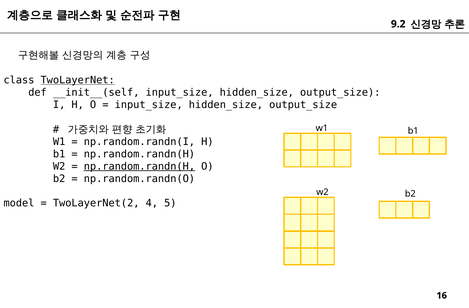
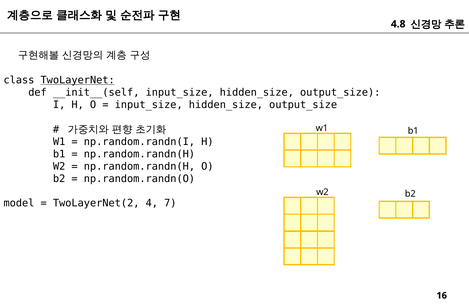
9.2: 9.2 -> 4.8 (398, 24)
np.random.randn(H underline: present -> none (139, 166)
5: 5 -> 7 (170, 203)
